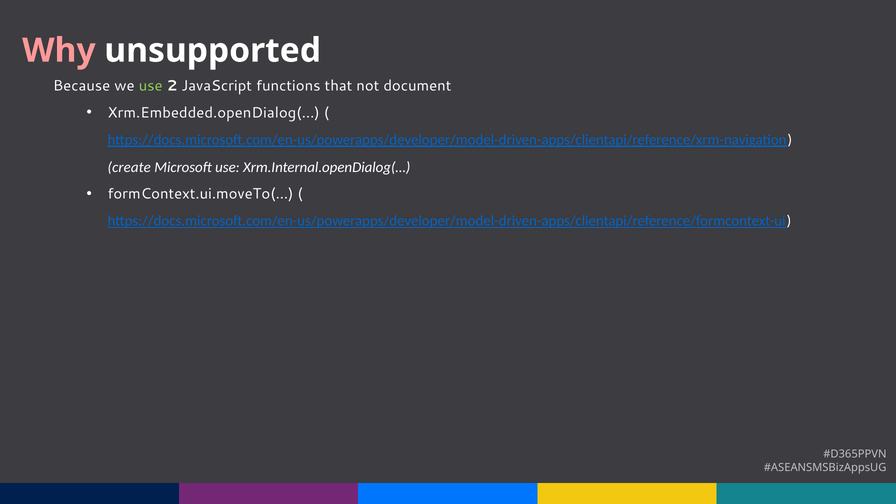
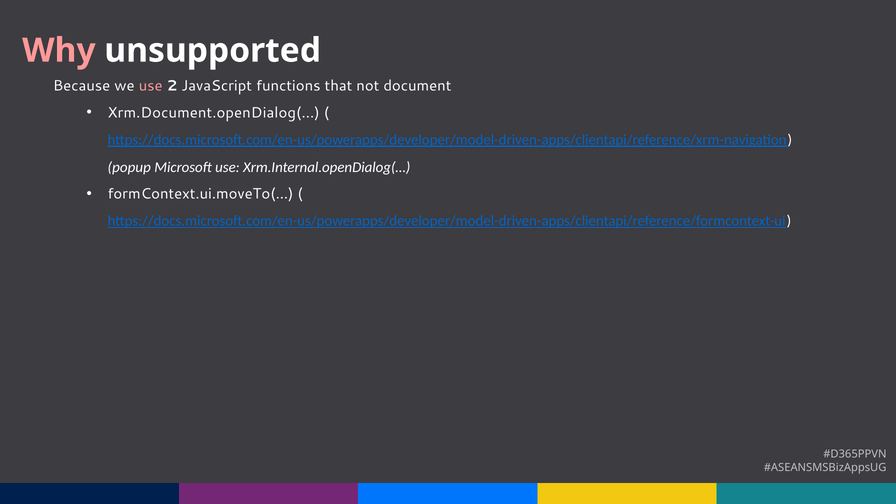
use colour: light green -> pink (151, 86)
Xrm.Embedded.openDialog(: Xrm.Embedded.openDialog( -> Xrm.Document.openDialog( (214, 113)
create: create -> popup (129, 167)
